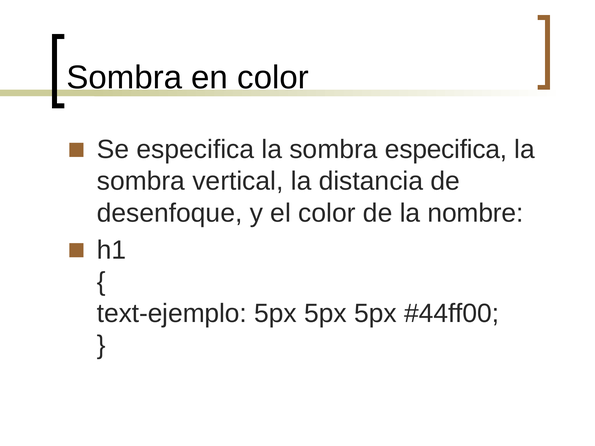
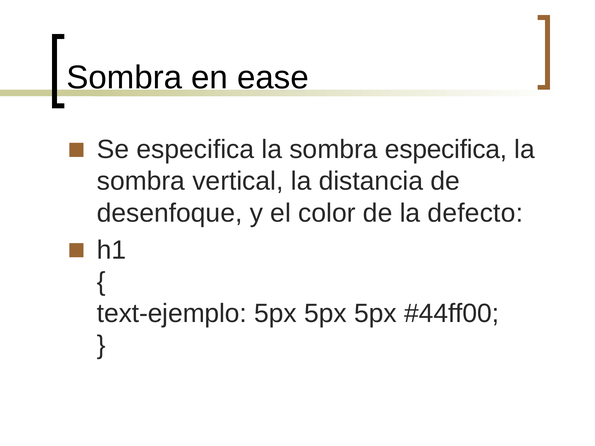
en color: color -> ease (273, 78)
nombre: nombre -> defecto (475, 213)
